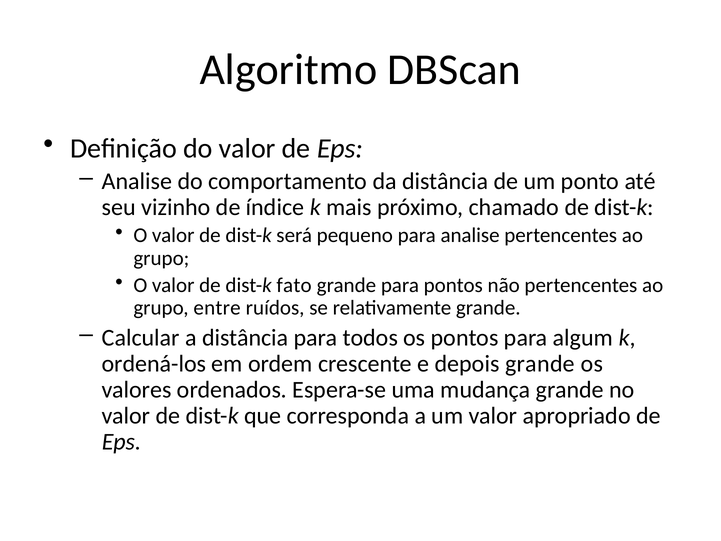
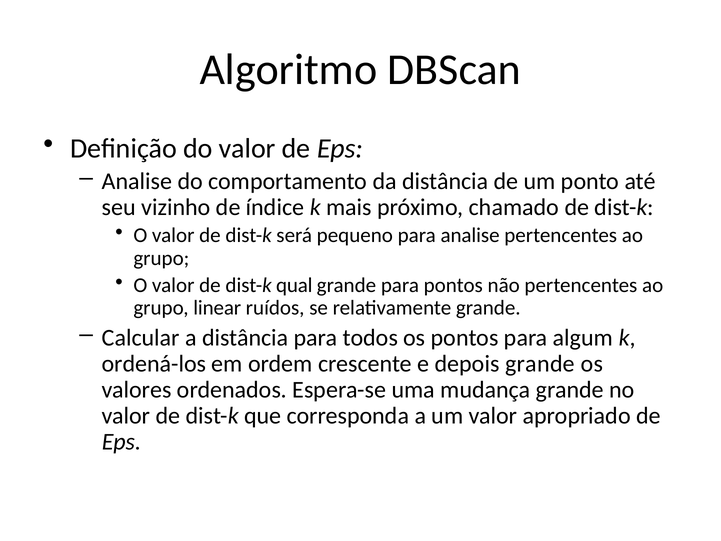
fato: fato -> qual (294, 285)
entre: entre -> linear (217, 308)
